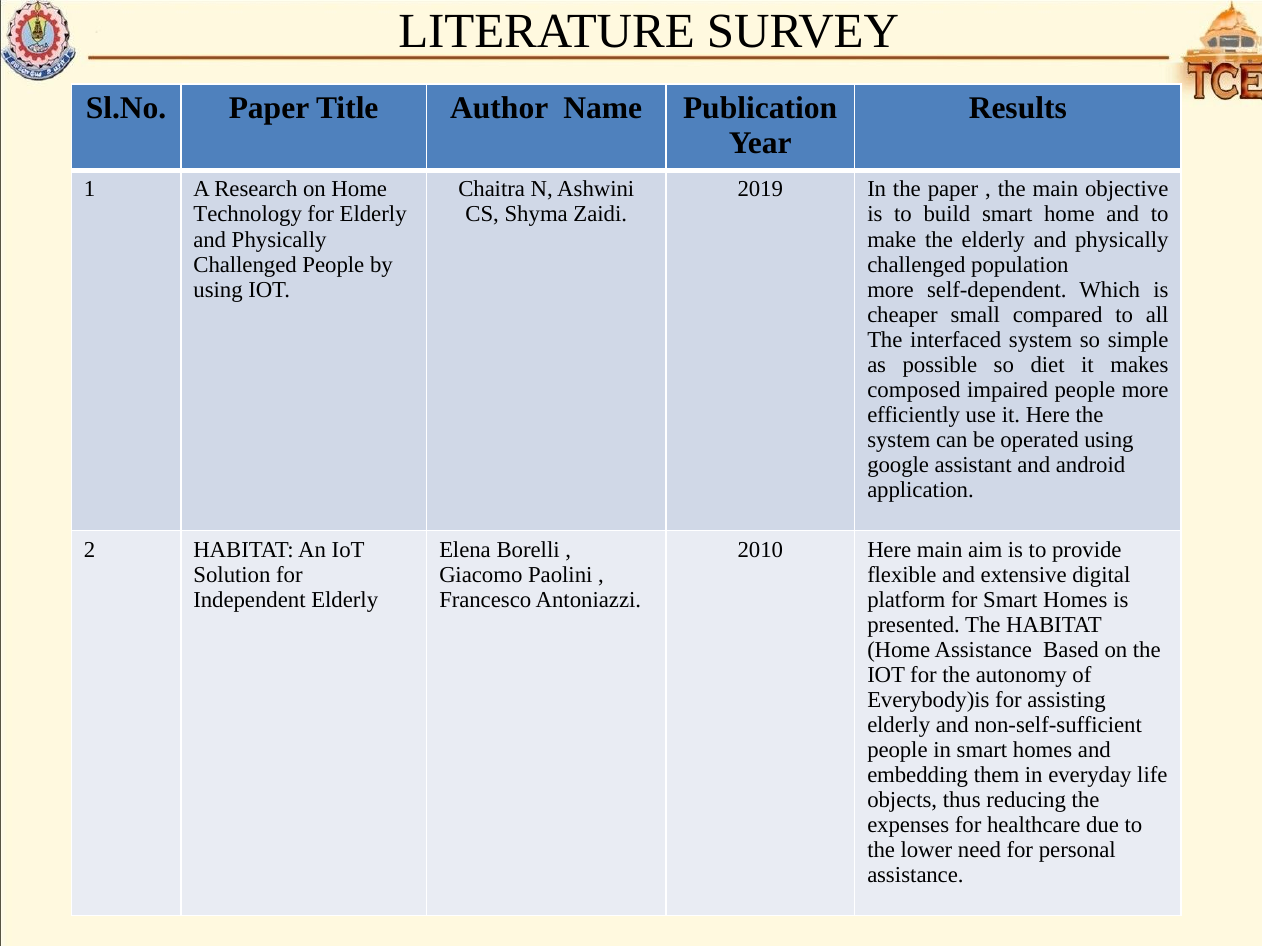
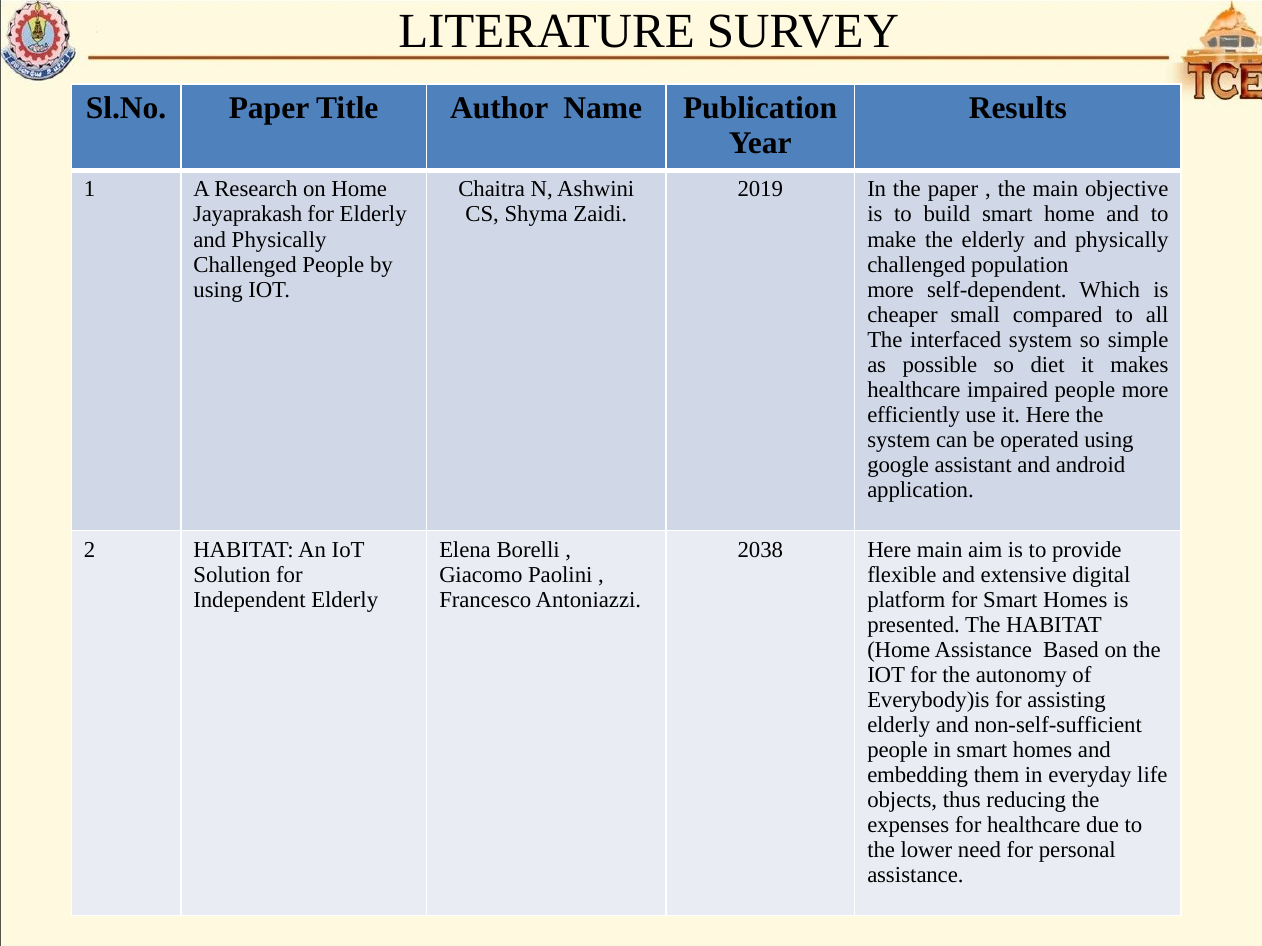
Technology: Technology -> Jayaprakash (248, 215)
composed: composed -> healthcare (914, 390)
2010: 2010 -> 2038 (760, 550)
